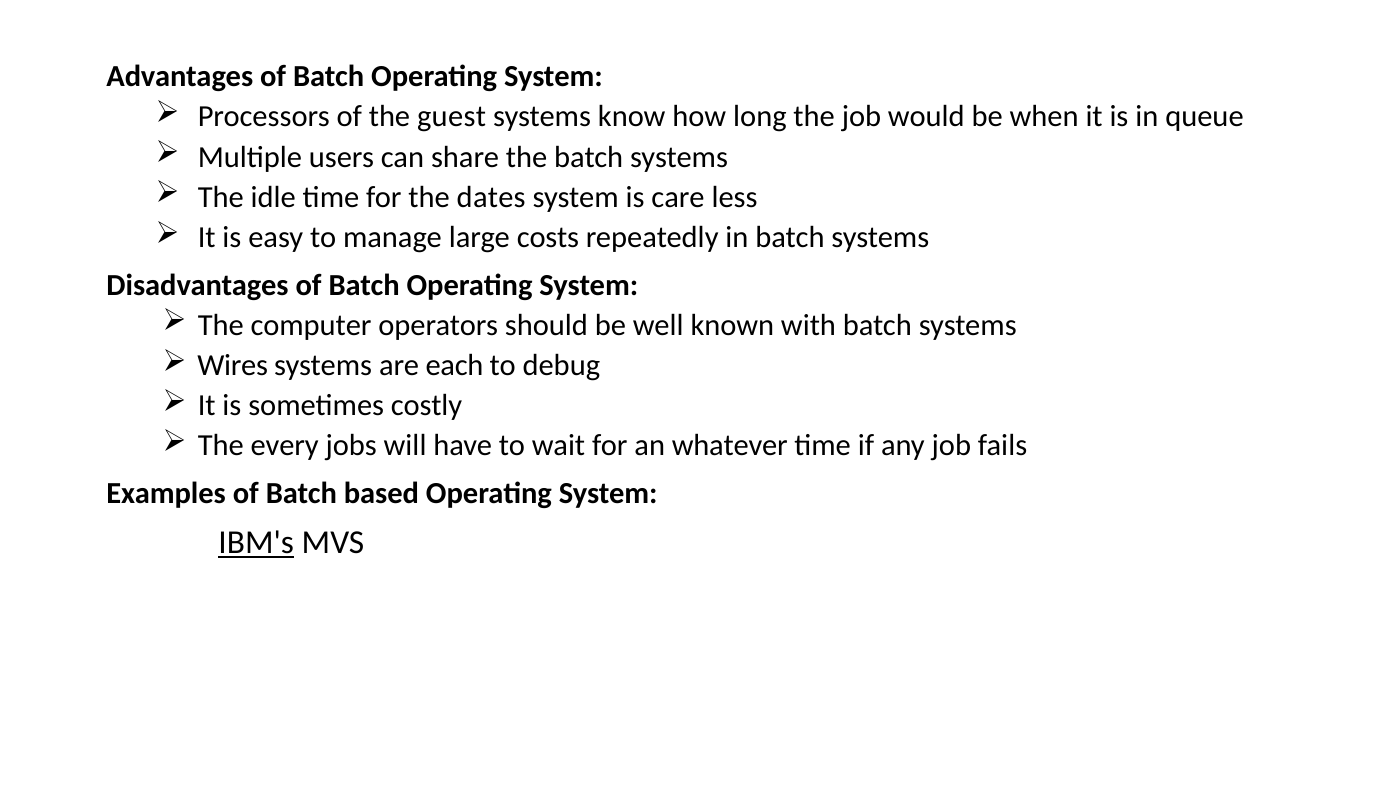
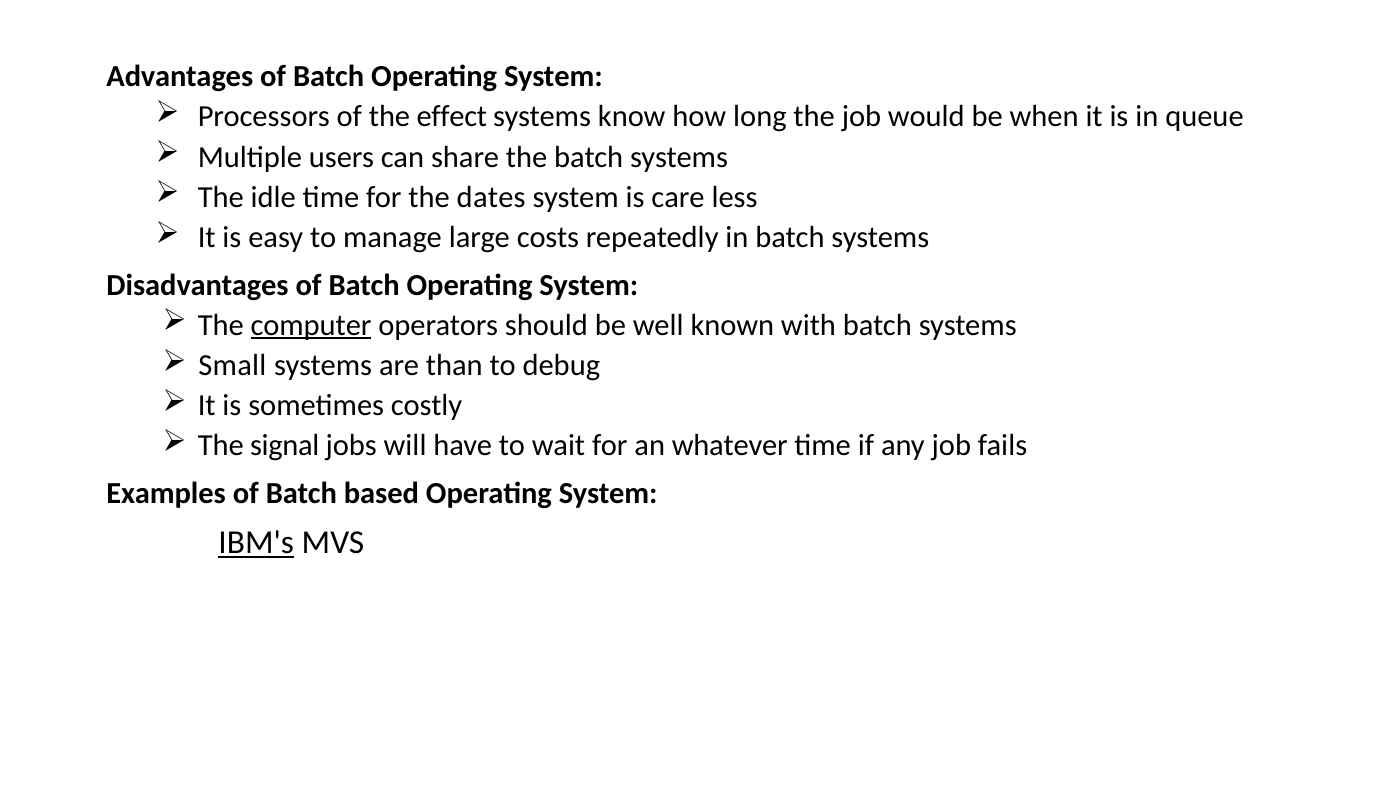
guest: guest -> effect (452, 117)
computer underline: none -> present (311, 325)
Wires: Wires -> Small (232, 365)
each: each -> than (454, 365)
every: every -> signal (285, 446)
